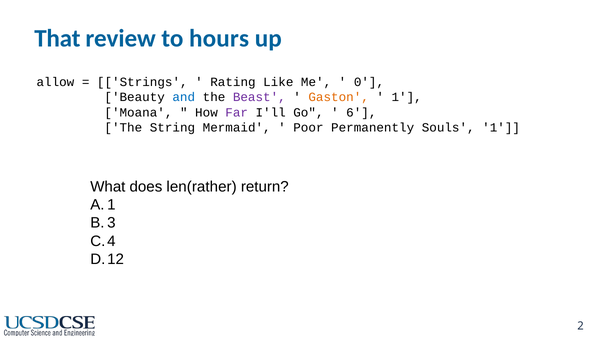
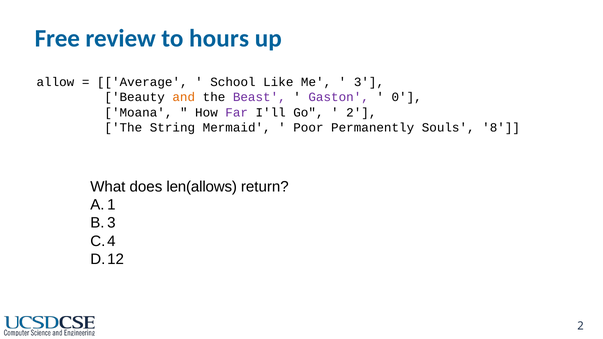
That: That -> Free (57, 38)
Strings: Strings -> Average (142, 82)
Rating: Rating -> School (233, 82)
0: 0 -> 3 (369, 82)
and colour: blue -> orange (184, 97)
Gaston colour: orange -> purple (339, 97)
1: 1 -> 0 (407, 97)
6: 6 -> 2 (361, 112)
Souls 1: 1 -> 8 (501, 128)
len(rather: len(rather -> len(allows (202, 187)
